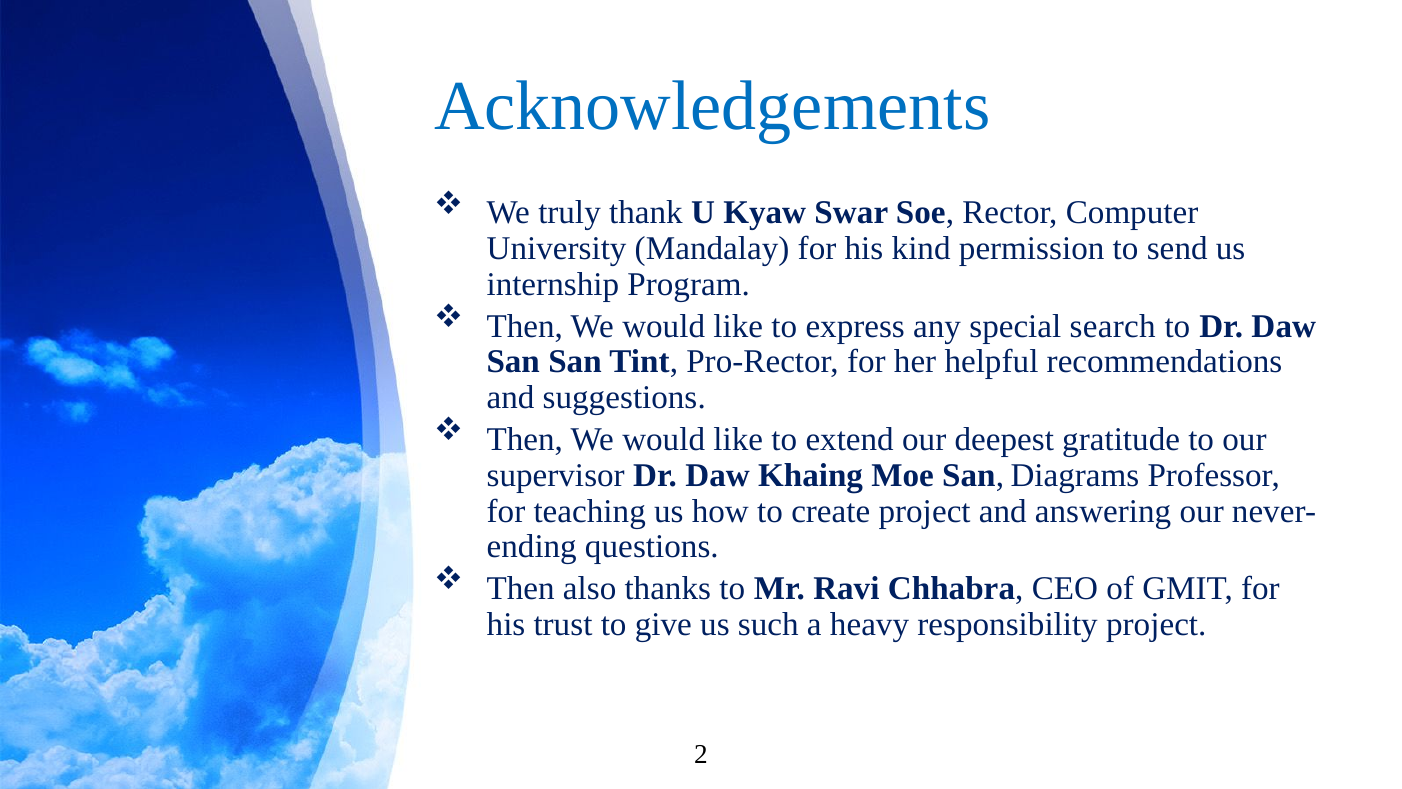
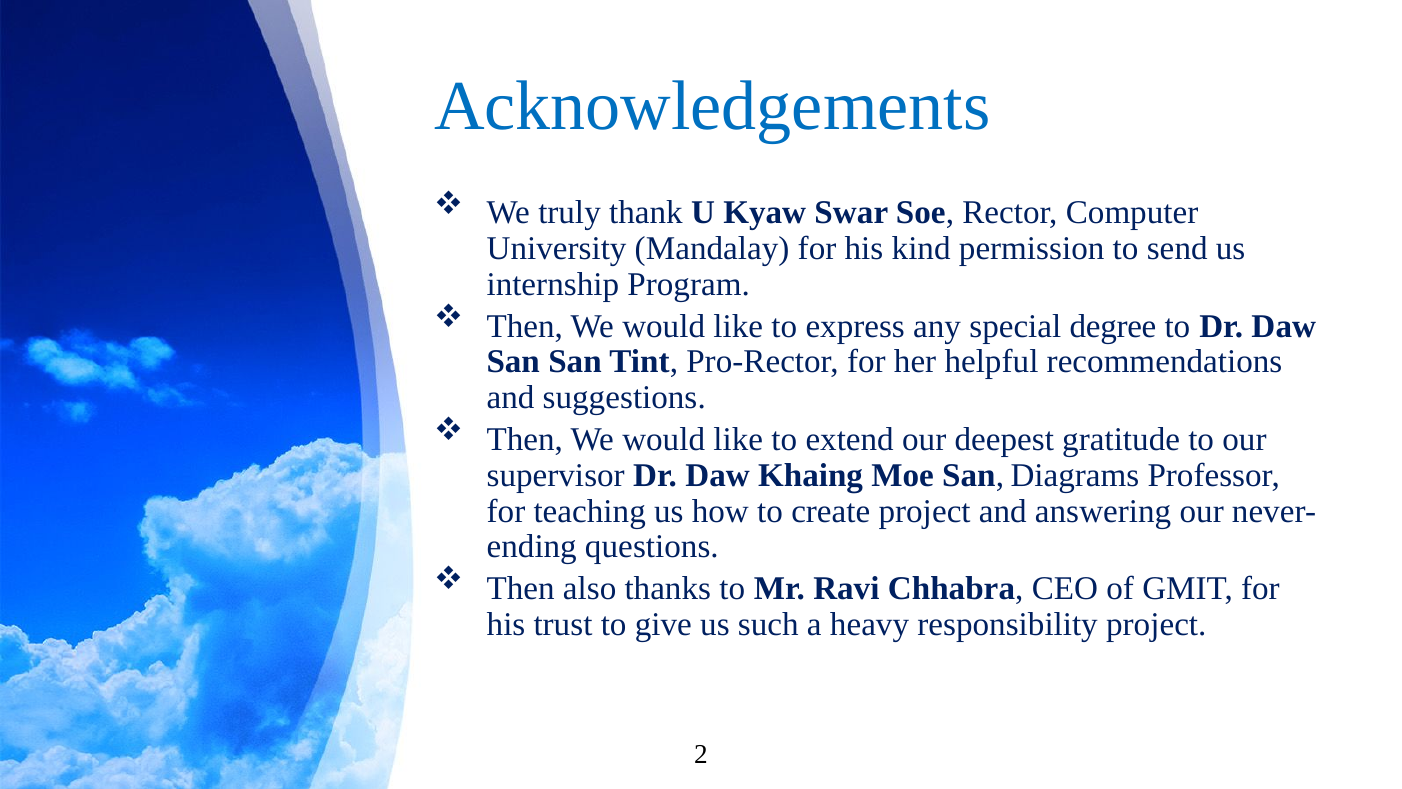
search: search -> degree (1113, 326)
